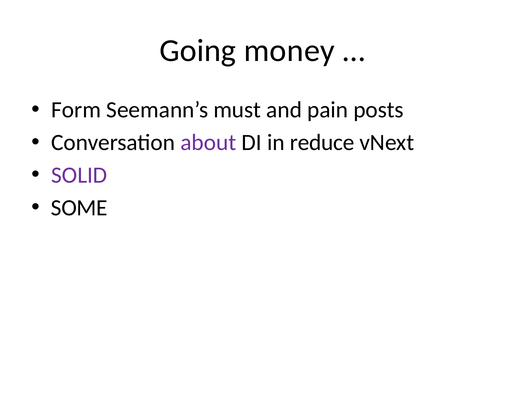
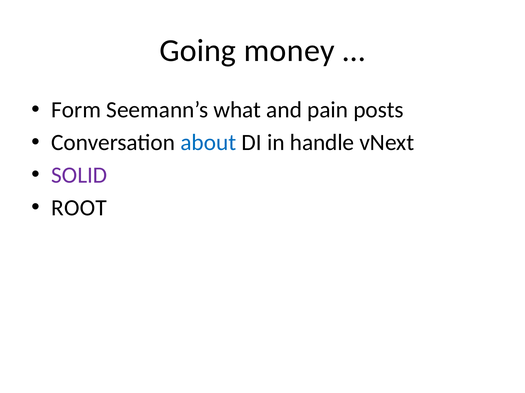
must: must -> what (237, 110)
about colour: purple -> blue (208, 143)
reduce: reduce -> handle (322, 143)
SOME: SOME -> ROOT (79, 208)
